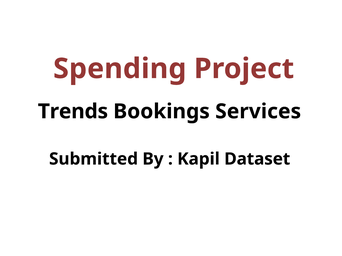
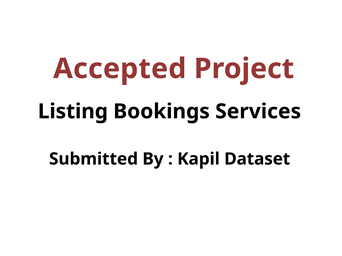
Spending: Spending -> Accepted (120, 69)
Trends: Trends -> Listing (73, 112)
